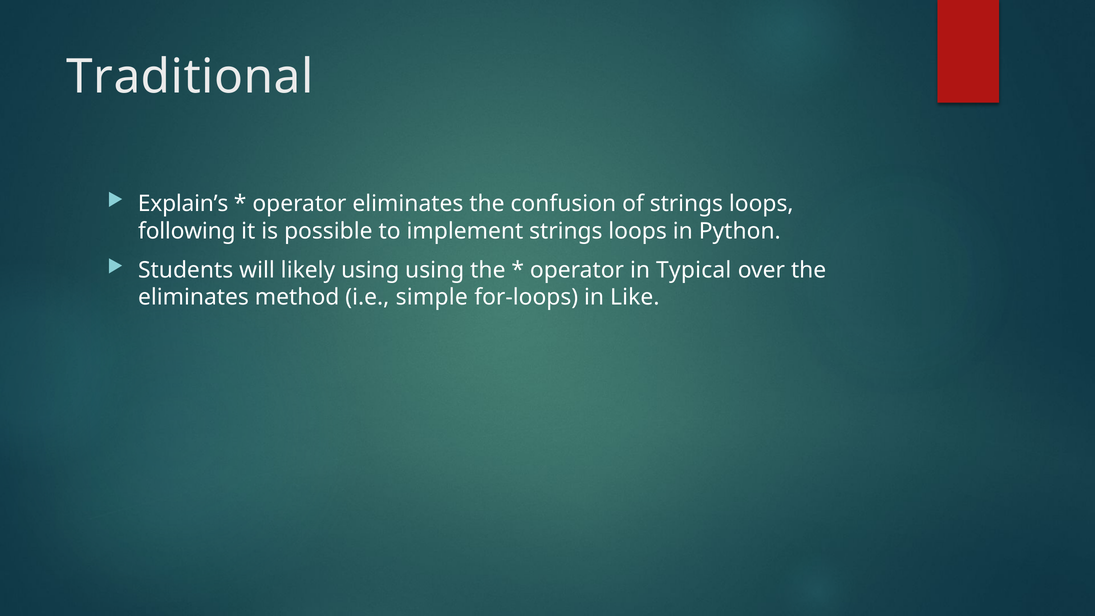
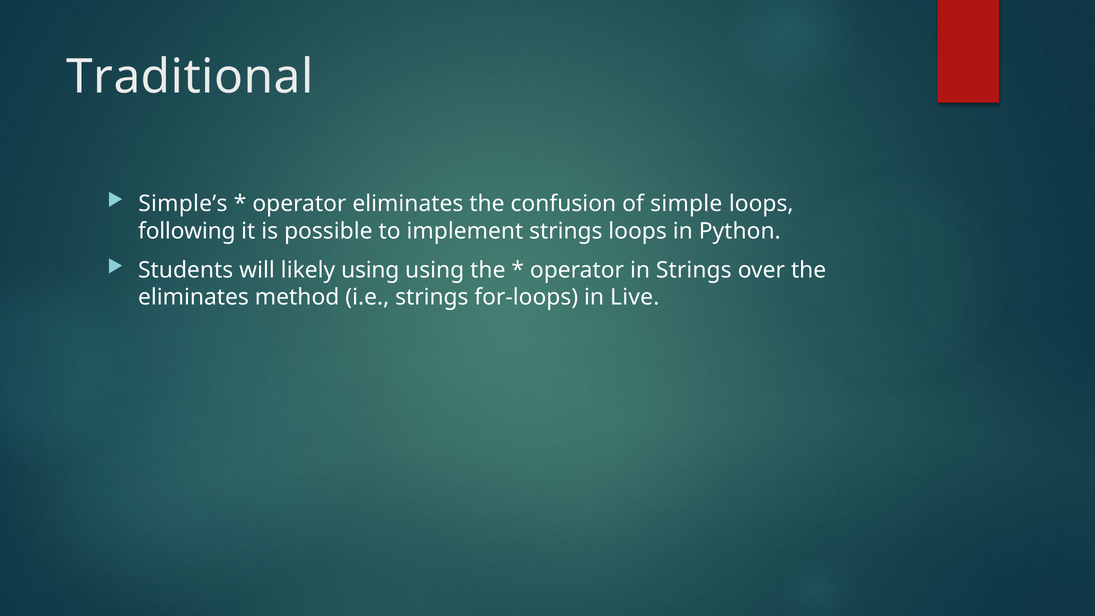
Explain’s: Explain’s -> Simple’s (183, 204)
of strings: strings -> simple (686, 204)
in Typical: Typical -> Strings (694, 270)
i.e simple: simple -> strings (432, 297)
Like: Like -> Live (635, 297)
